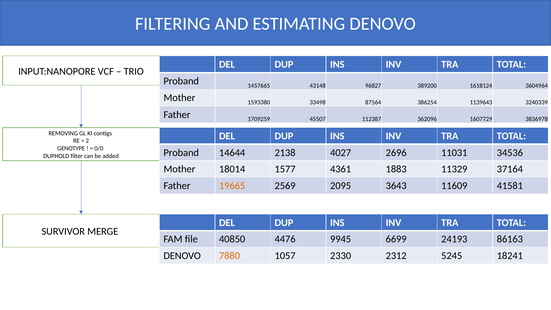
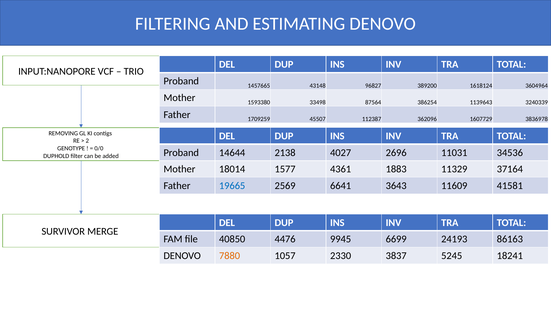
19665 colour: orange -> blue (232, 186)
2095: 2095 -> 6641 (341, 186)
2312: 2312 -> 3837 (396, 256)
